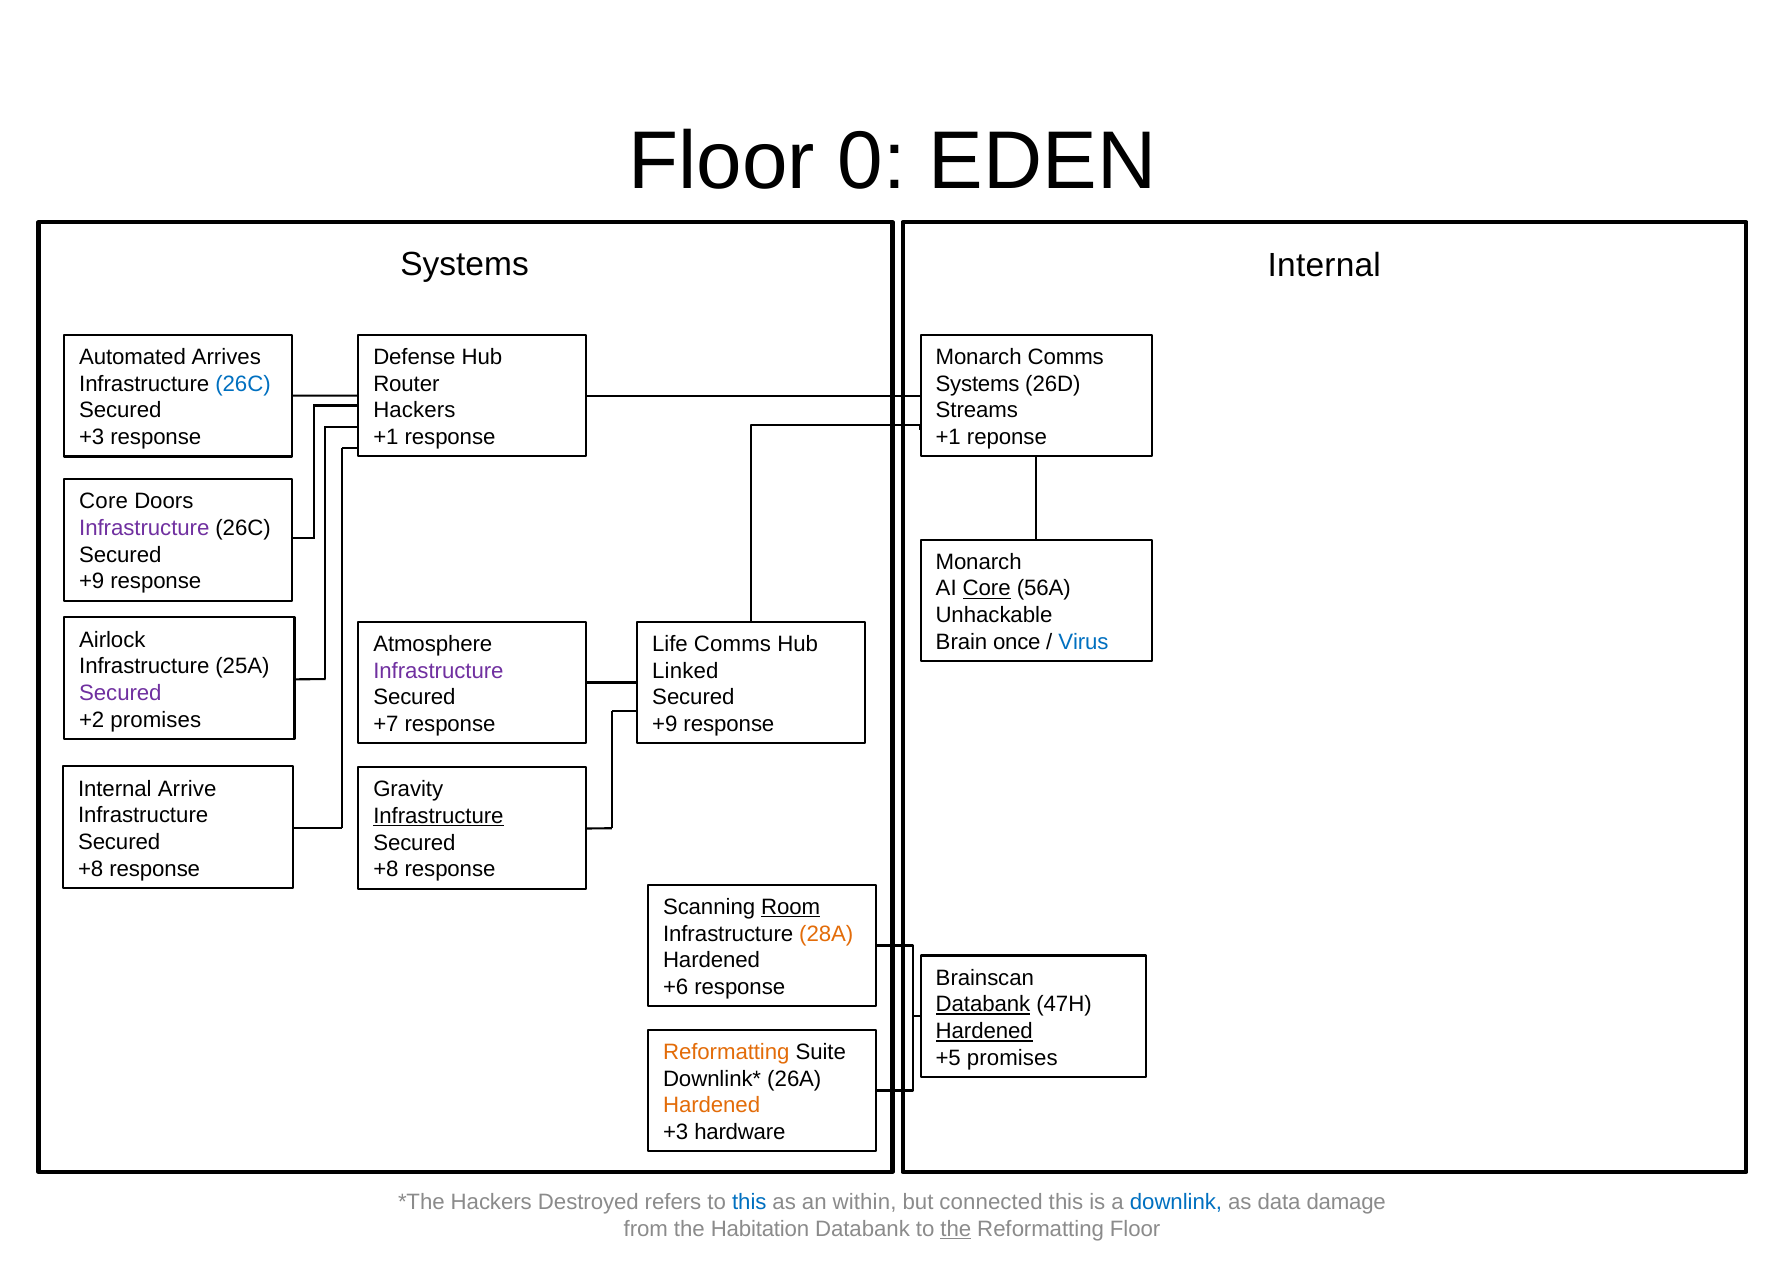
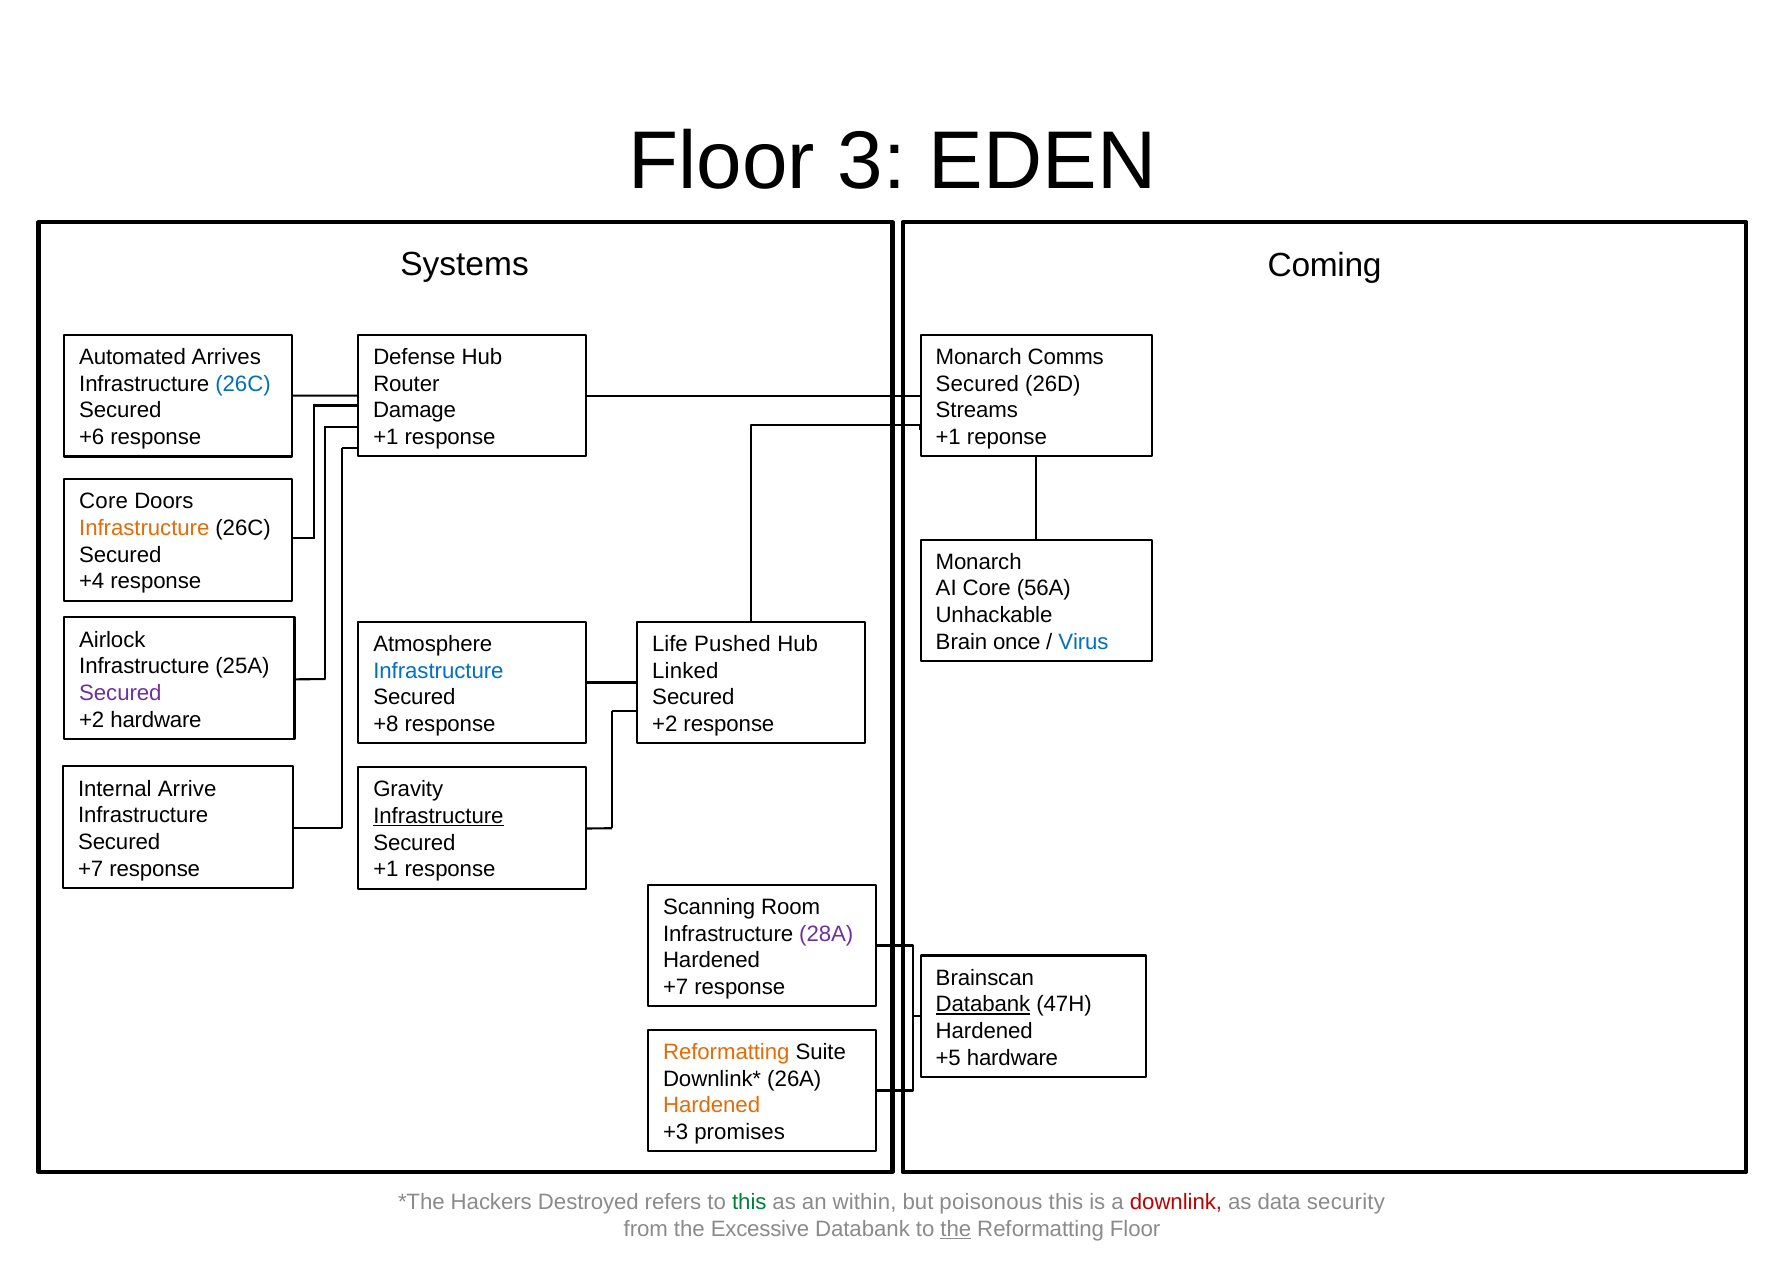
0: 0 -> 3 (872, 161)
Systems Internal: Internal -> Coming (1325, 265)
Systems: Systems -> Secured (977, 384)
Hackers: Hackers -> Damage (415, 411)
+3: +3 -> +6 (92, 437)
Infrastructure colour: purple -> orange (144, 528)
+9: +9 -> +4 (92, 582)
Core underline: present -> none (987, 589)
Life Comms: Comms -> Pushed (732, 644)
Infrastructure colour: purple -> blue (438, 671)
+2 promises: promises -> hardware (156, 720)
+7: +7 -> +8 (386, 724)
+9: +9 -> +2 (665, 724)
+8: +8 -> +7 (91, 869)
+8: +8 -> +1 (386, 870)
Room underline: present -> none (791, 907)
28A colour: orange -> purple (826, 934)
+6: +6 -> +7 (676, 987)
Hardened underline: present -> none (984, 1031)
+5 promises: promises -> hardware (1013, 1058)
hardware: hardware -> promises (740, 1132)
this colour: blue -> green (749, 1202)
connected: connected -> poisonous (991, 1202)
downlink colour: blue -> red (1176, 1202)
damage: damage -> security (1346, 1202)
Habitation: Habitation -> Excessive (760, 1229)
